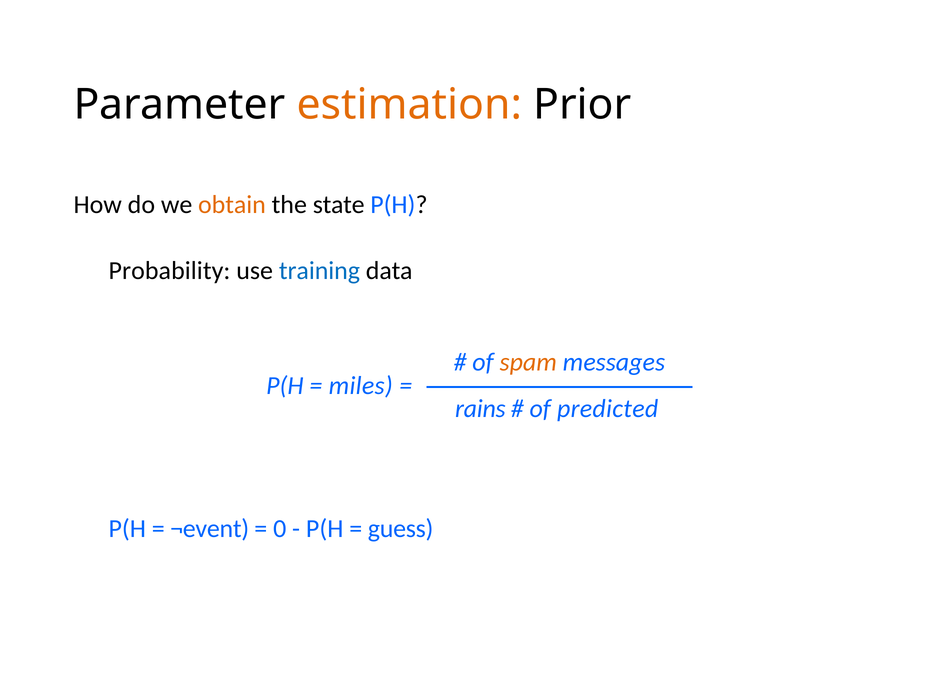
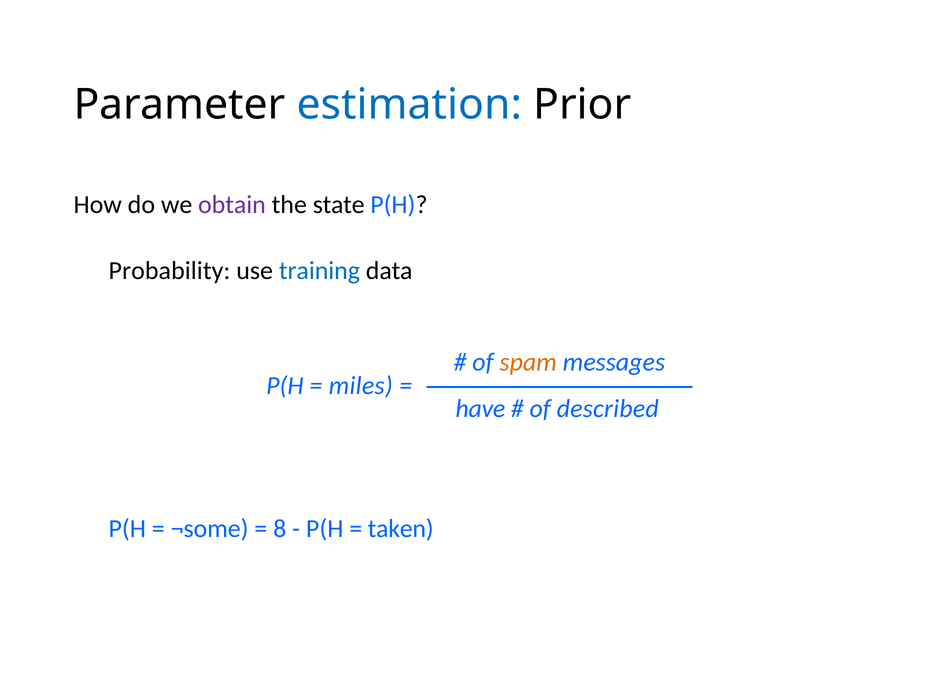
estimation colour: orange -> blue (409, 105)
obtain colour: orange -> purple (232, 205)
rains: rains -> have (480, 409)
predicted: predicted -> described (608, 409)
¬event: ¬event -> ¬some (210, 529)
0: 0 -> 8 (280, 529)
guess: guess -> taken (401, 529)
